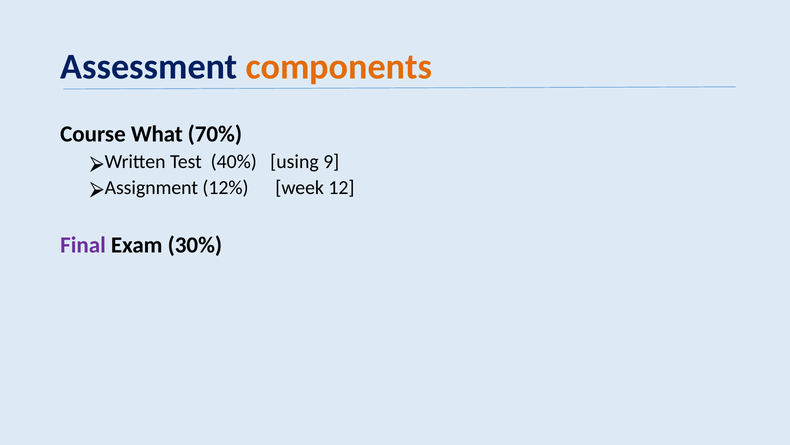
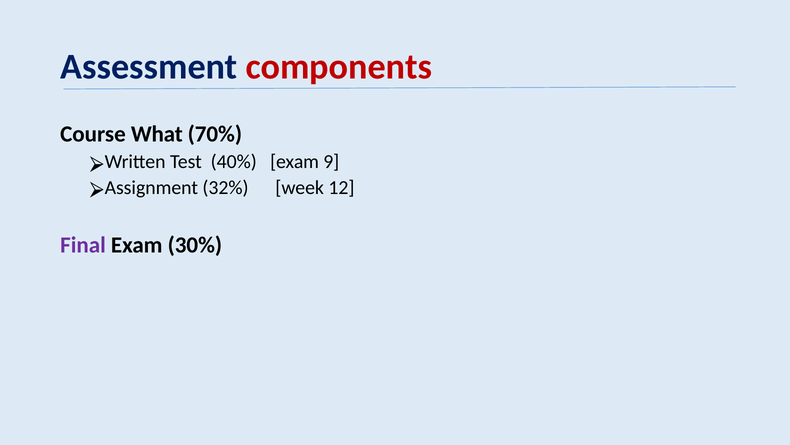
components colour: orange -> red (339, 67)
40% using: using -> exam (295, 162)
12%: 12% -> 32% (226, 187)
